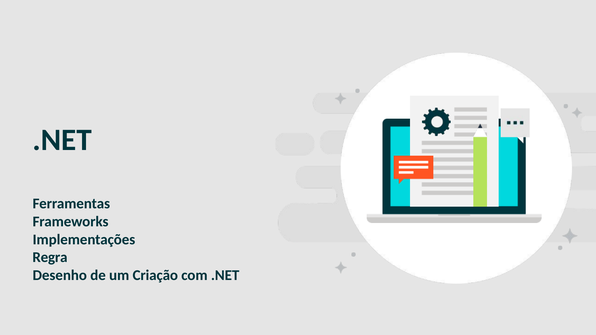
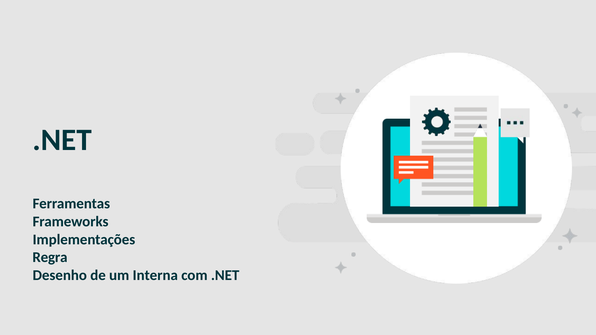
Criação: Criação -> Interna (155, 275)
